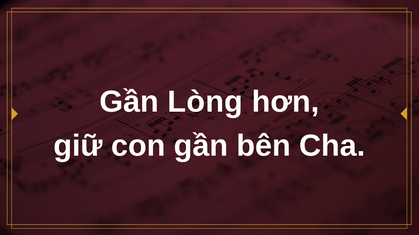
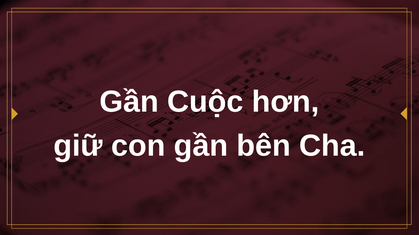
Lòng: Lòng -> Cuộc (205, 102)
